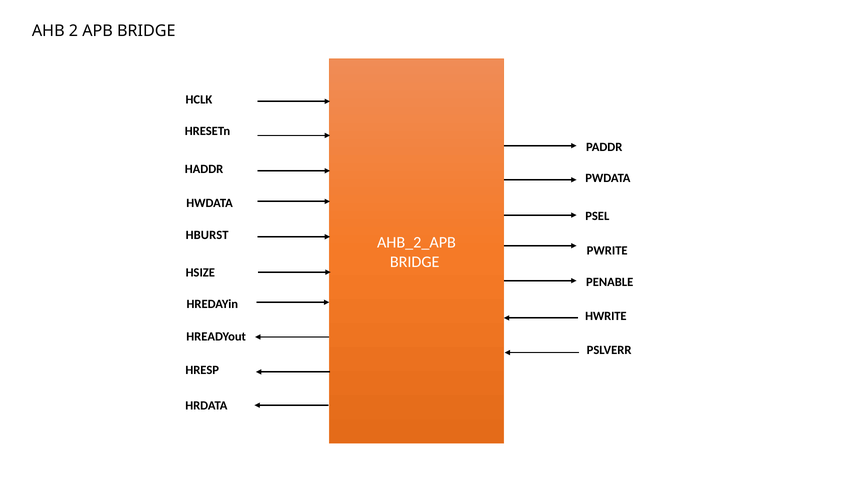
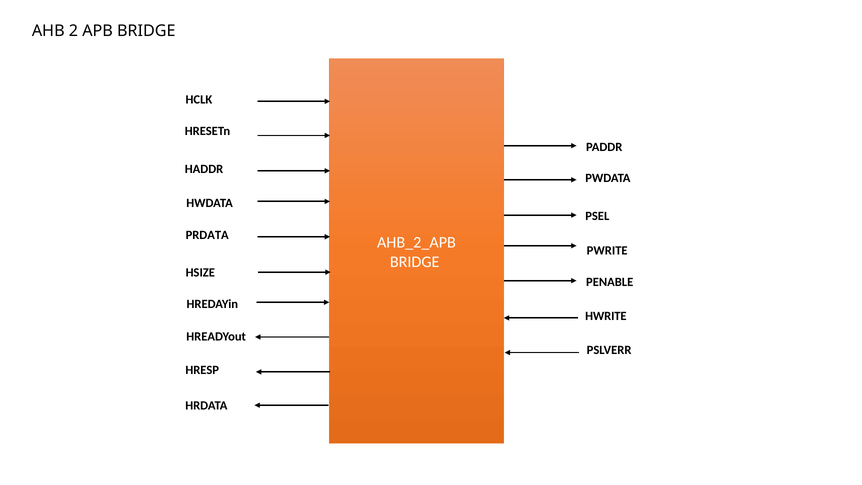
HBURST: HBURST -> PRDATA (207, 235)
